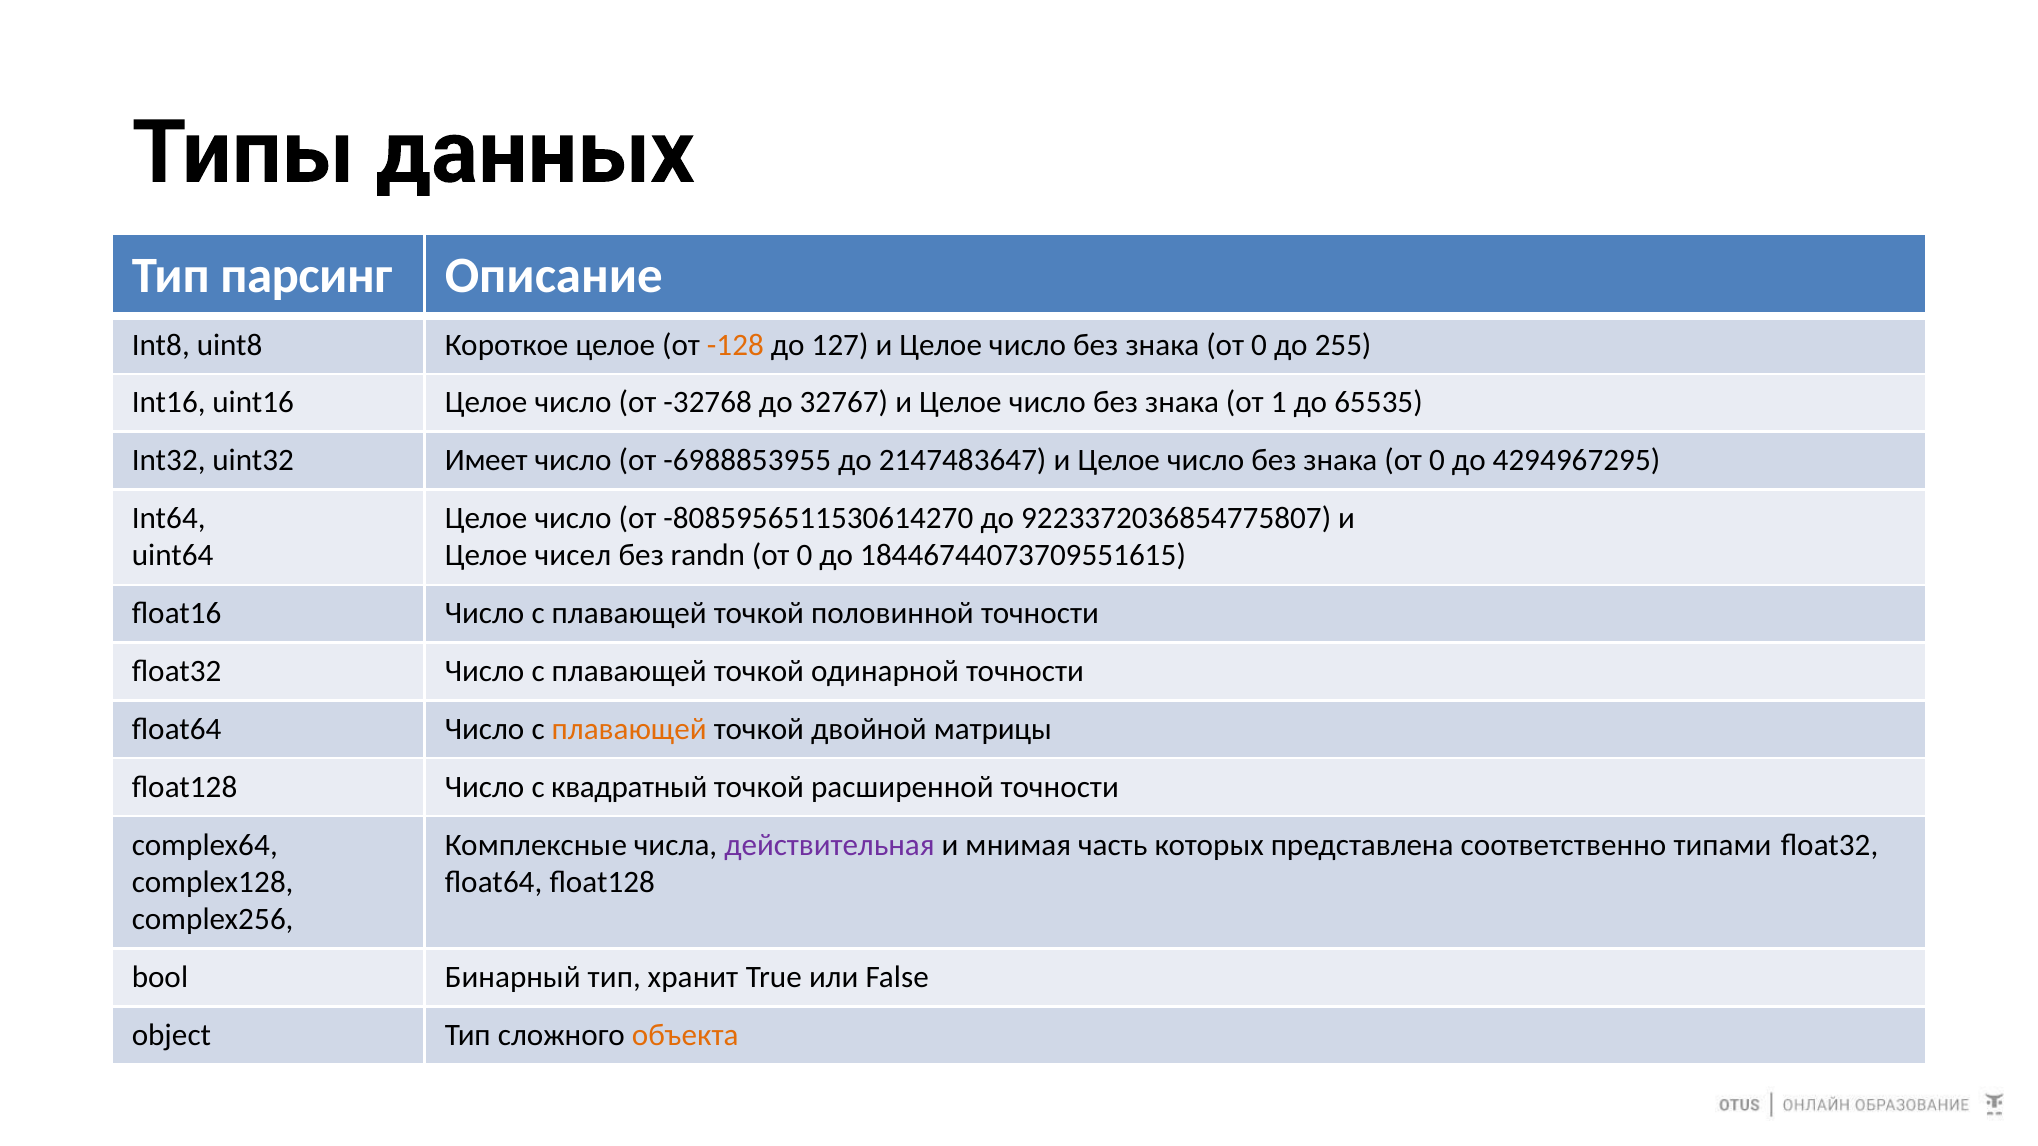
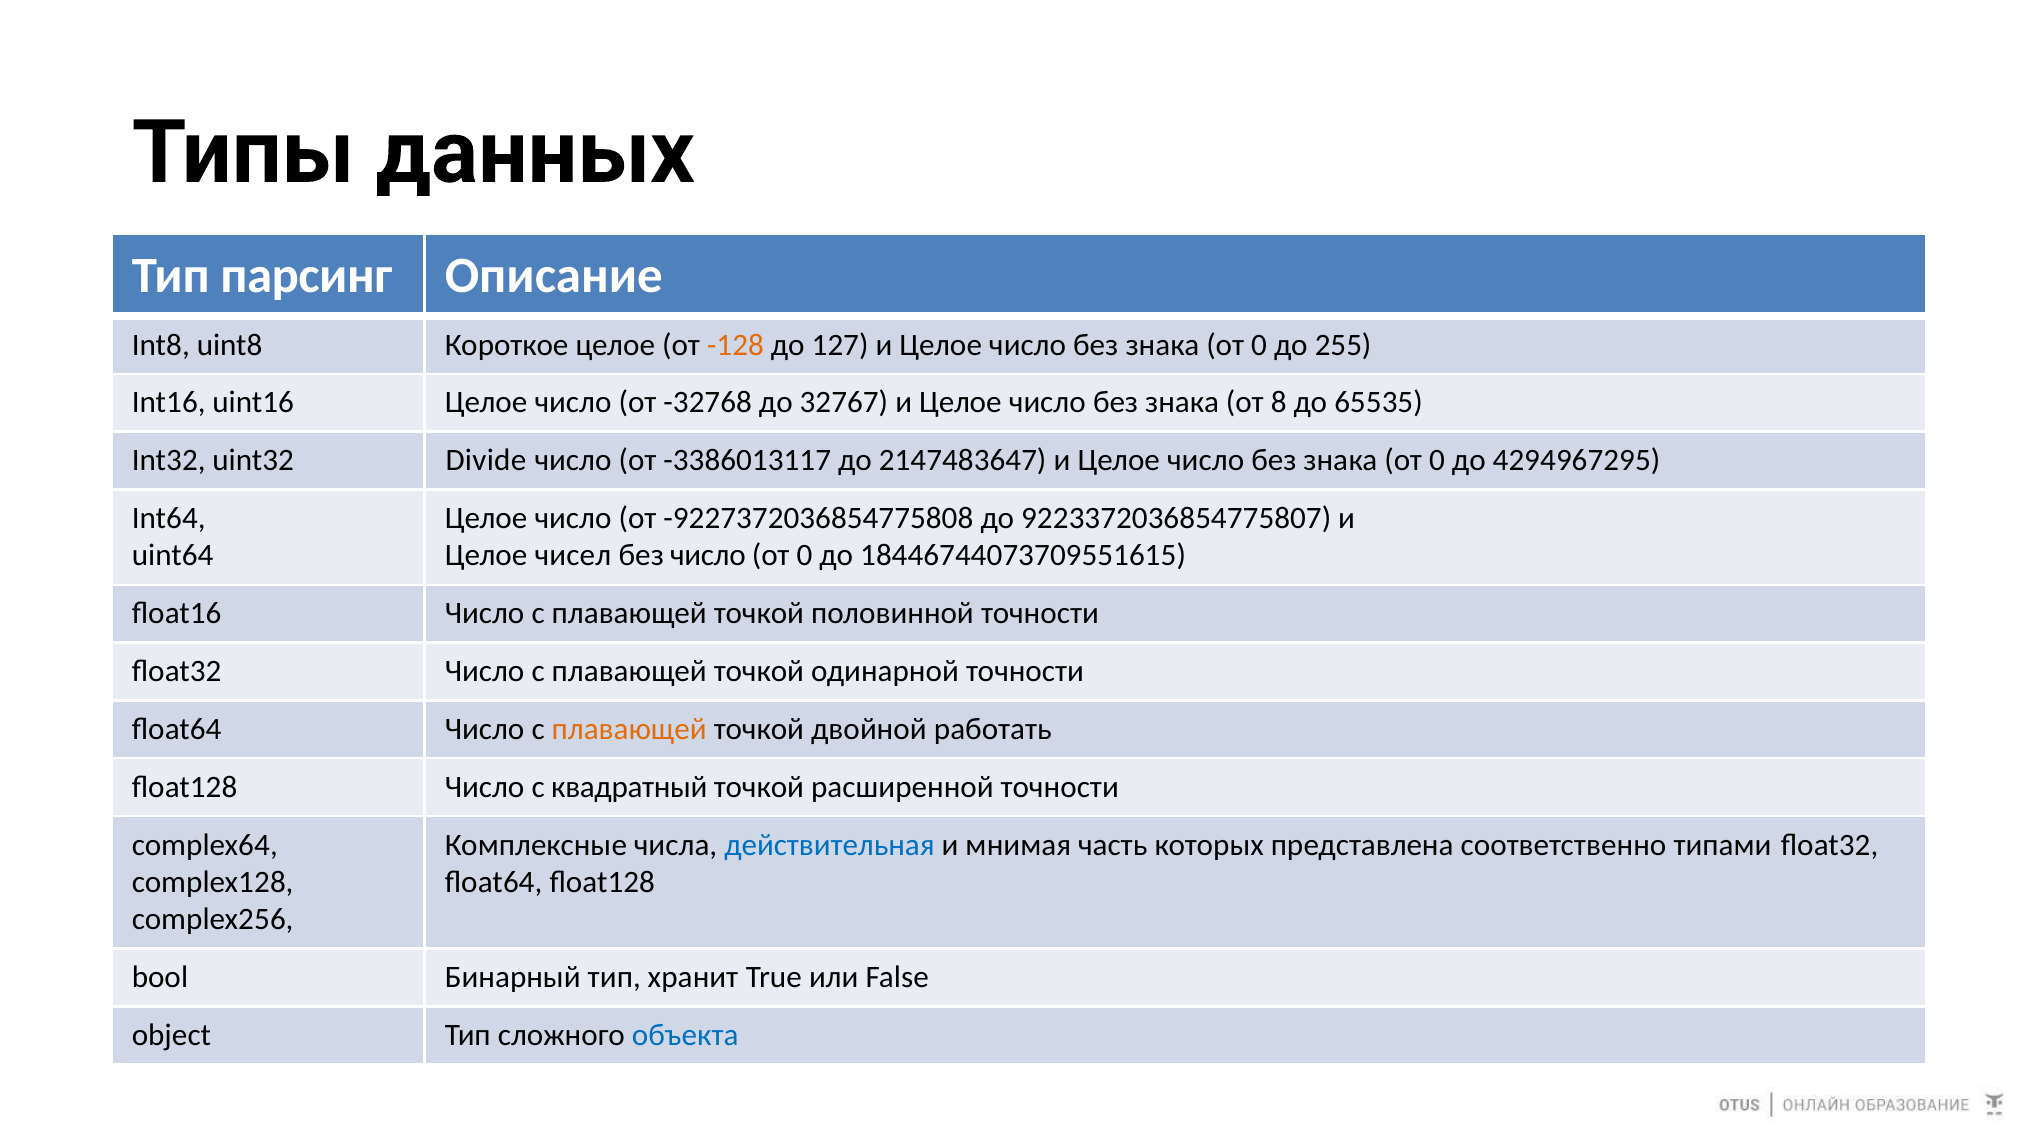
1: 1 -> 8 (1279, 403)
Имеет: Имеет -> Divide (486, 461)
-6988853955: -6988853955 -> -3386013117 (747, 461)
-8085956511530614270: -8085956511530614270 -> -9227372036854775808 (818, 518)
без randn: randn -> число (708, 556)
матрицы: матрицы -> работать (993, 729)
действительная colour: purple -> blue (829, 845)
объекта colour: orange -> blue (685, 1036)
